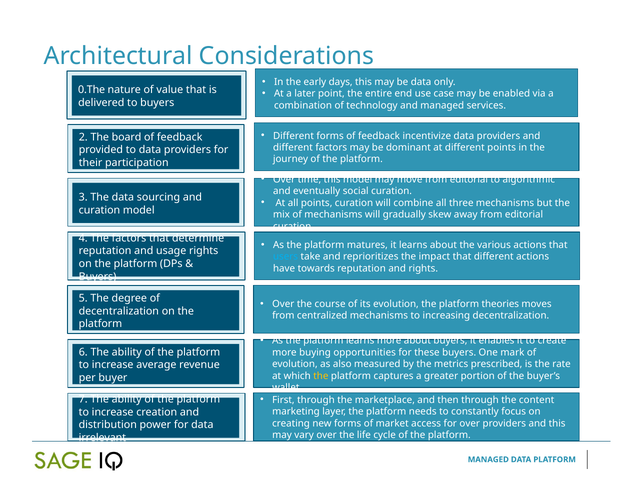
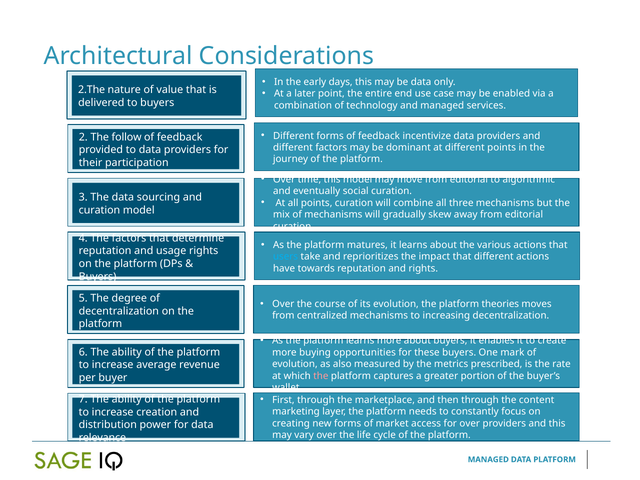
0.The: 0.The -> 2.The (92, 90)
board: board -> follow (127, 137)
the colour: yellow -> pink (321, 376)
irrelevant: irrelevant -> relevance (102, 438)
